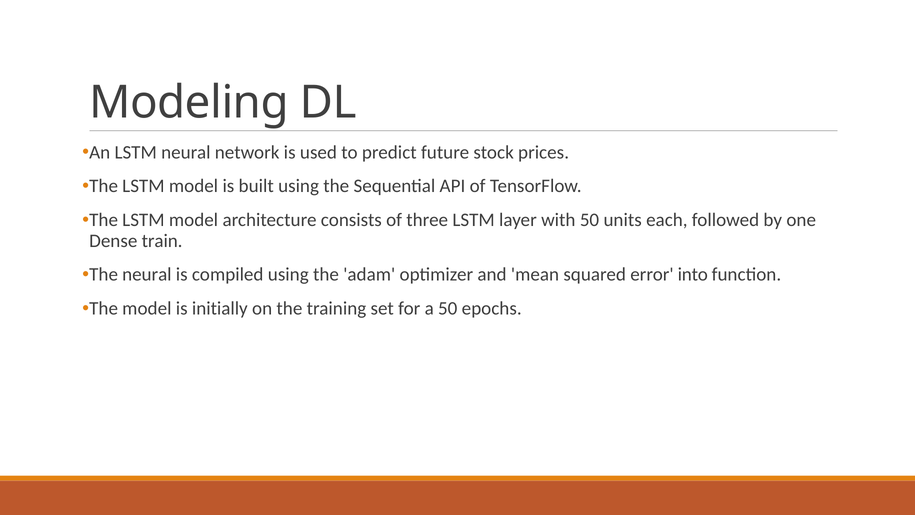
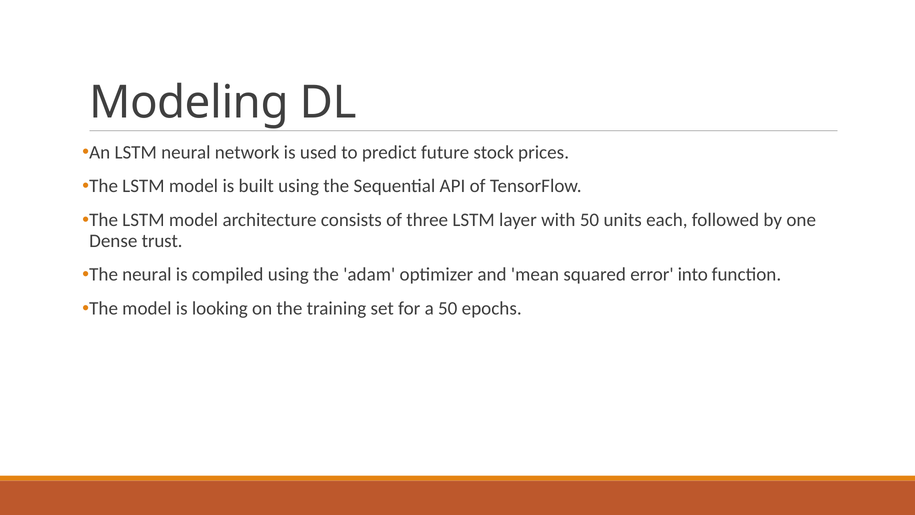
train: train -> trust (162, 241)
initially: initially -> looking (220, 308)
